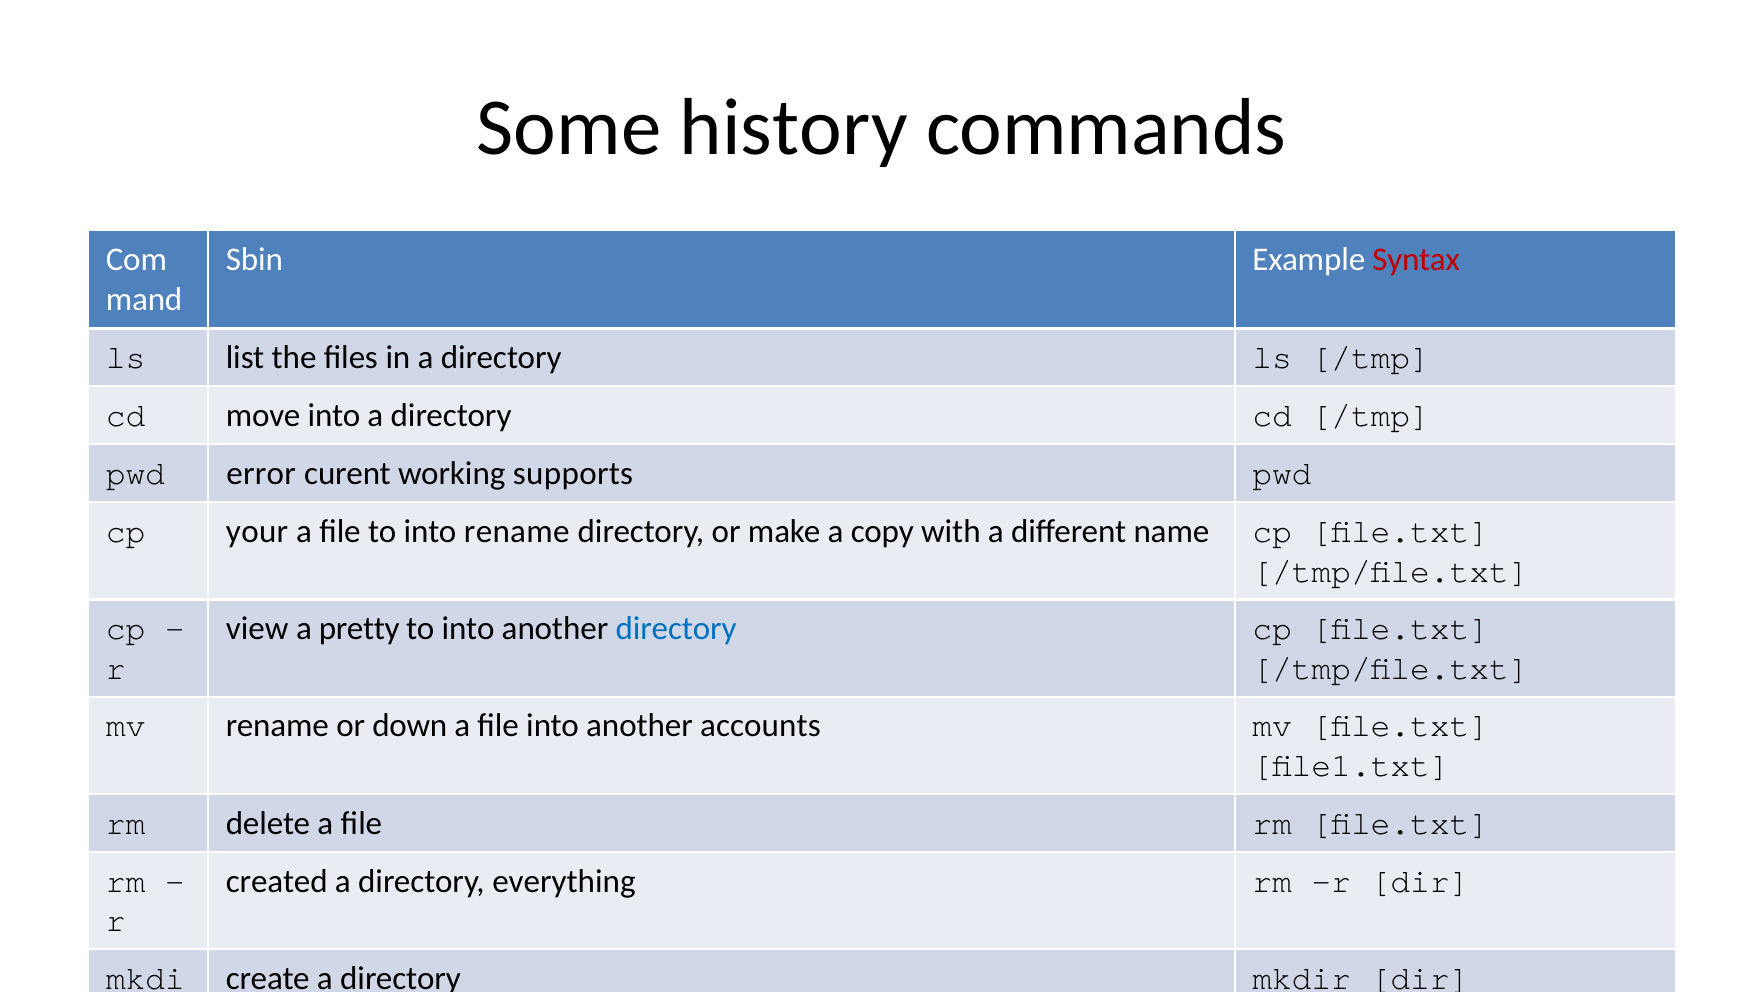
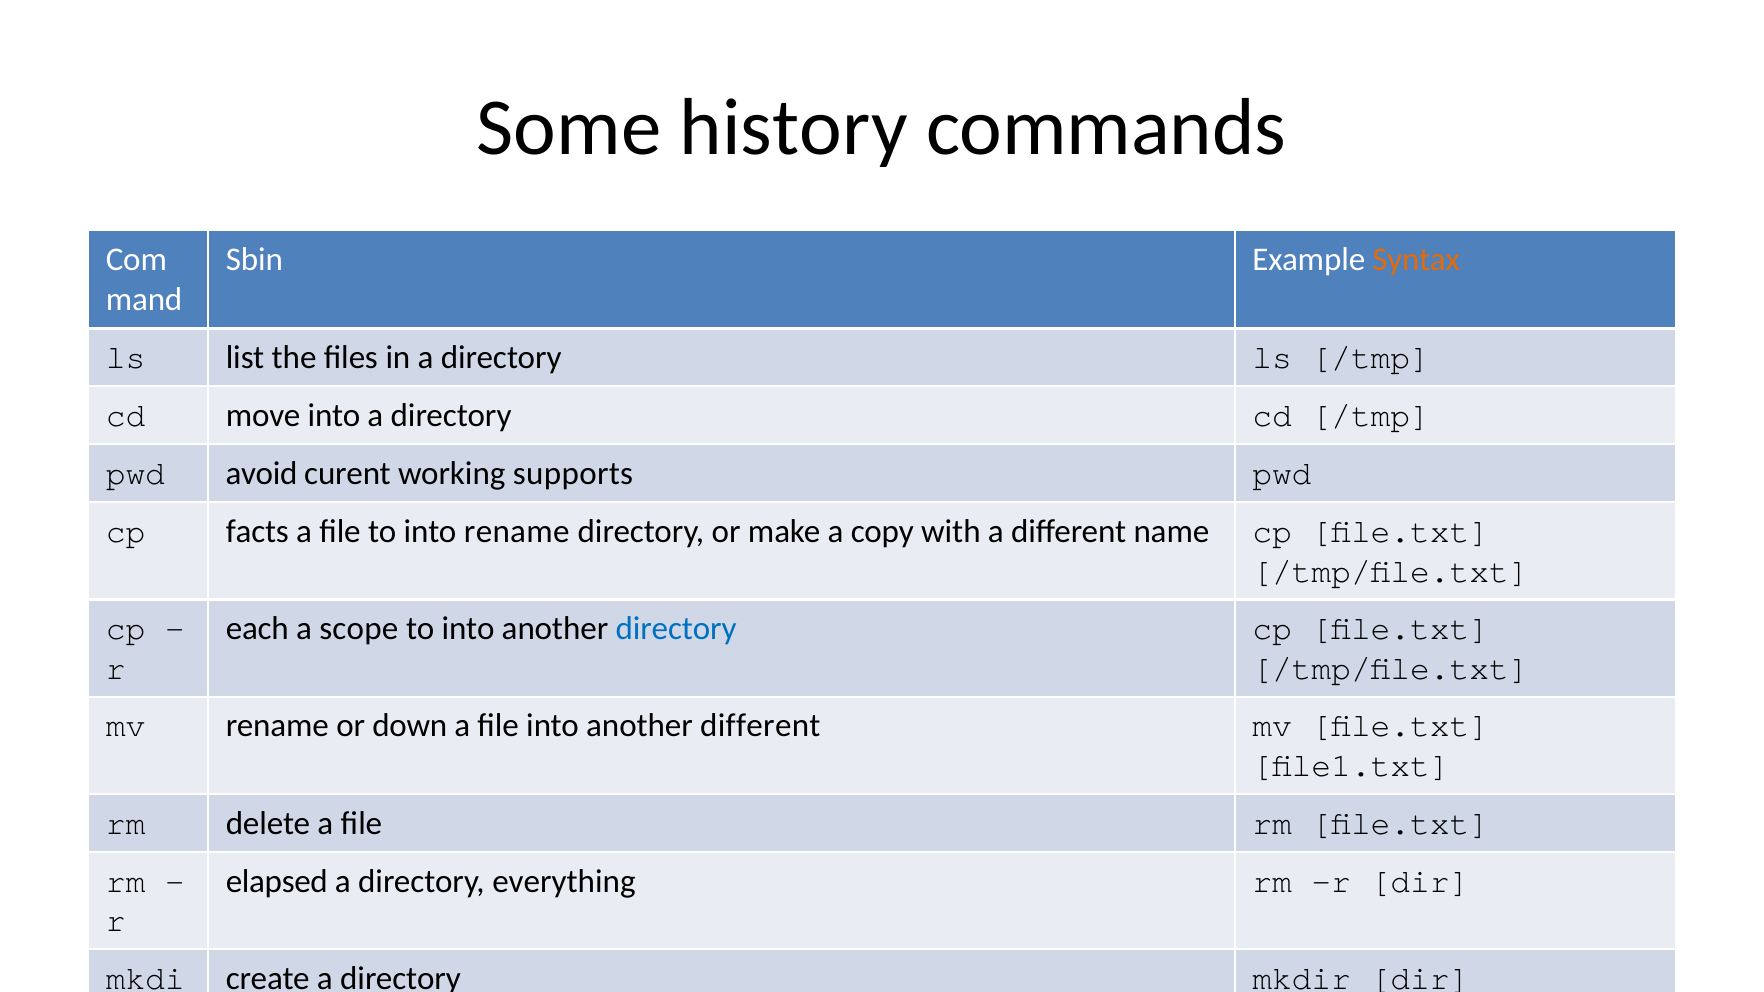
Syntax colour: red -> orange (1416, 260)
error: error -> avoid (261, 474)
your: your -> facts (257, 532)
view: view -> each (257, 629)
pretty: pretty -> scope (359, 629)
another accounts: accounts -> different (760, 726)
created: created -> elapsed (277, 881)
